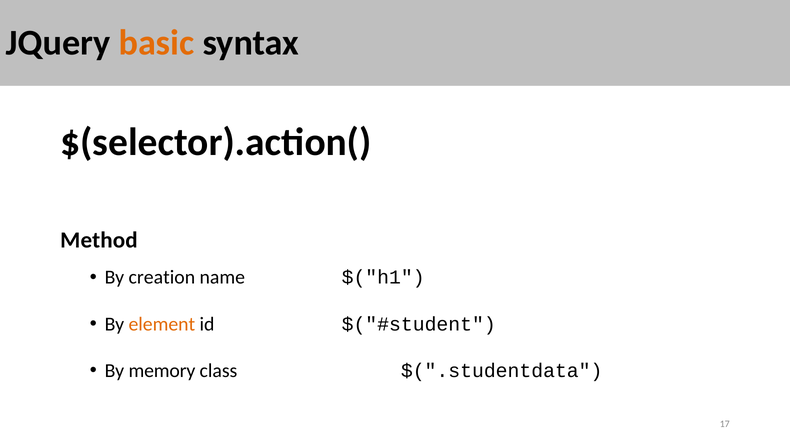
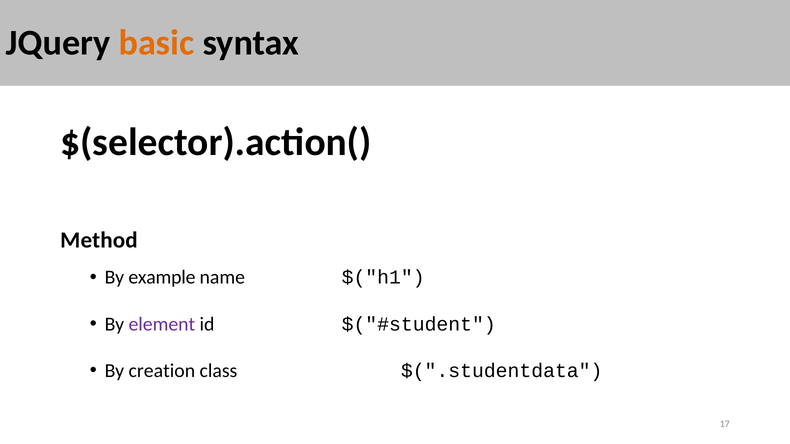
creation: creation -> example (162, 278)
element colour: orange -> purple (162, 324)
memory: memory -> creation (162, 371)
